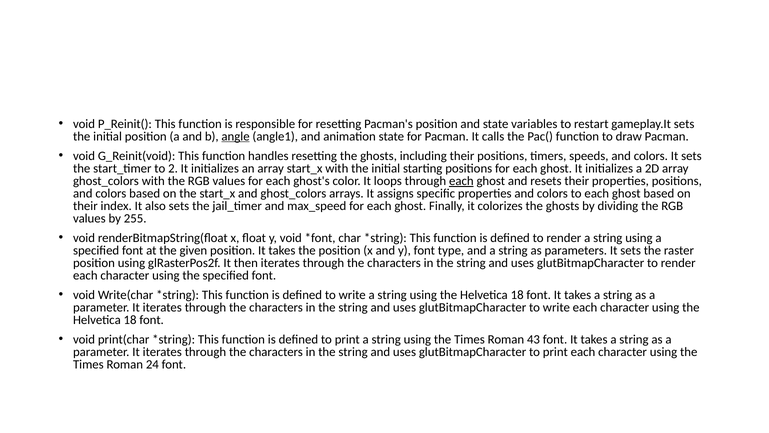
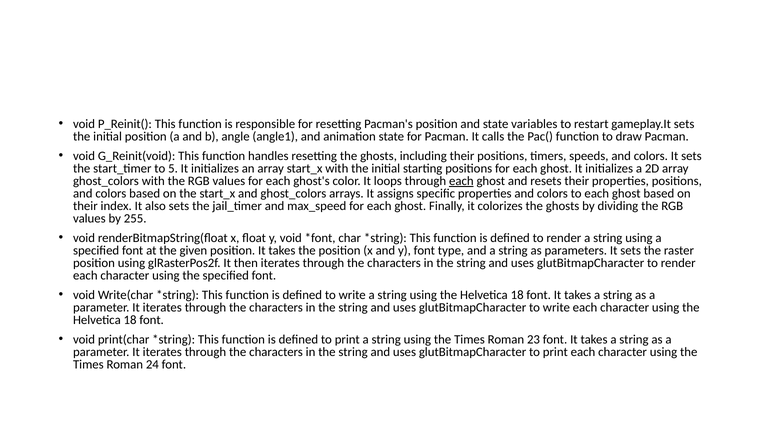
angle underline: present -> none (236, 136)
2: 2 -> 5 (173, 168)
43: 43 -> 23 (533, 339)
